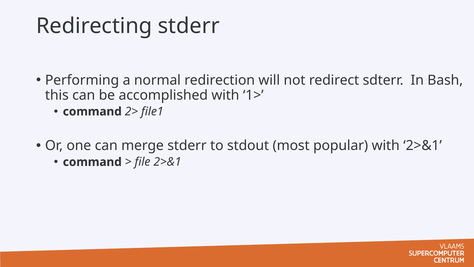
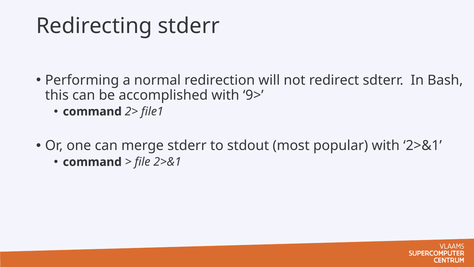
1>: 1> -> 9> (253, 95)
